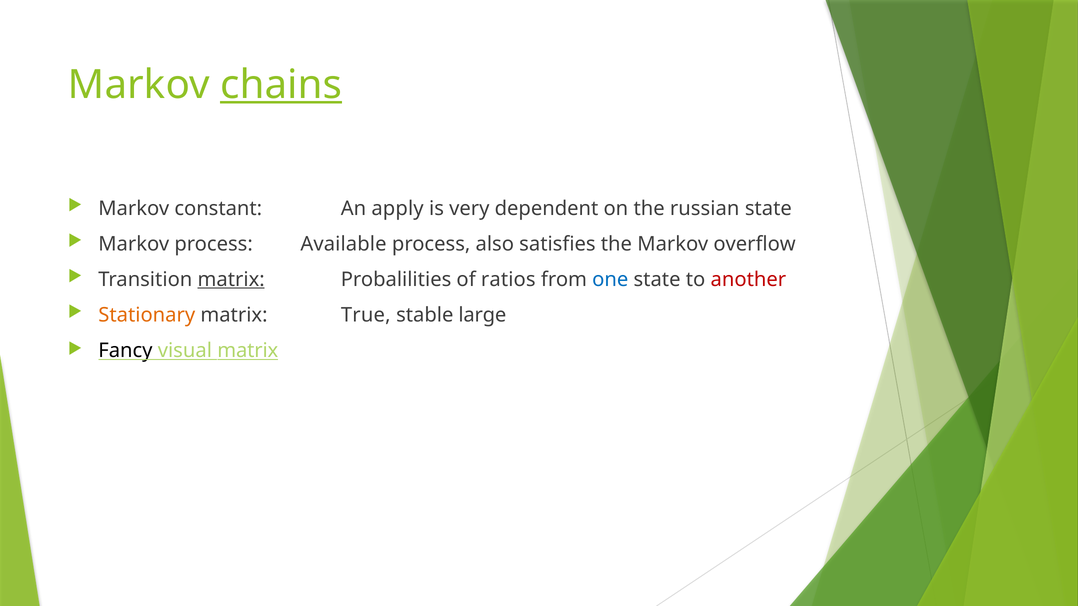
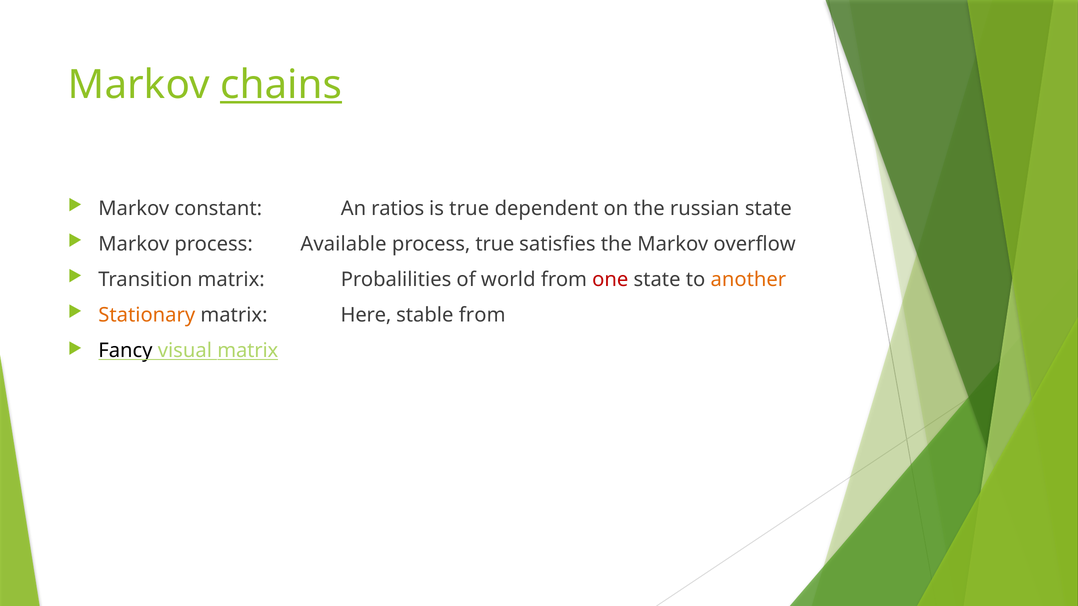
apply: apply -> ratios (398, 209)
is very: very -> true (469, 209)
process also: also -> true (495, 244)
matrix underline: present -> none (231, 280)
ratios: ratios -> world (508, 280)
one colour: blue -> red (610, 280)
another colour: red -> orange (748, 280)
True: True -> Here (366, 315)
stable large: large -> from (482, 315)
